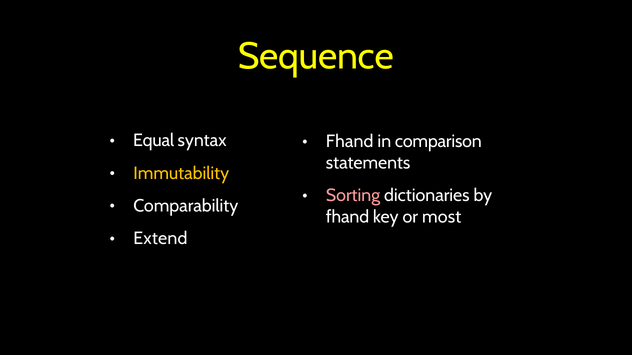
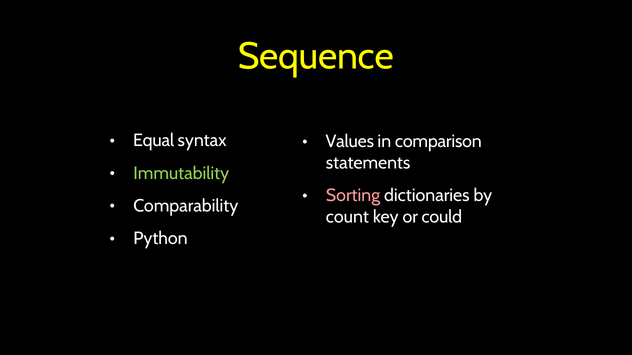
Fhand: Fhand -> Values (350, 142)
Immutability colour: yellow -> light green (181, 173)
fhand: fhand -> count (347, 217)
most: most -> could (442, 217)
Extend: Extend -> Python (160, 239)
